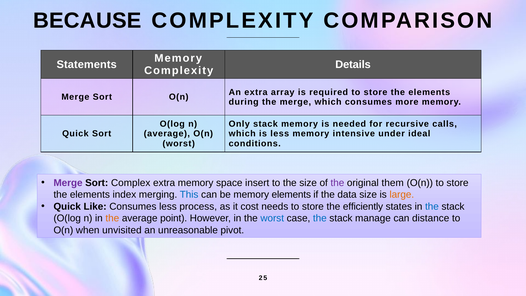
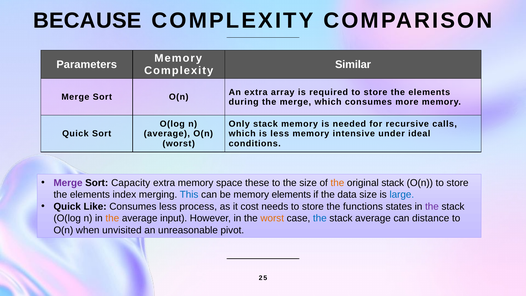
Statements: Statements -> Parameters (87, 64)
Details: Details -> Similar (353, 64)
Complex: Complex -> Capacity (131, 183)
insert: insert -> these (257, 183)
the colour: purple -> orange (337, 183)
original them: them -> stack (393, 183)
large colour: orange -> blue (402, 195)
efficiently: efficiently -> functions (363, 206)
the colour: blue -> purple (432, 206)
point: point -> input (174, 218)
worst colour: blue -> orange (272, 218)
stack manage: manage -> average (373, 218)
